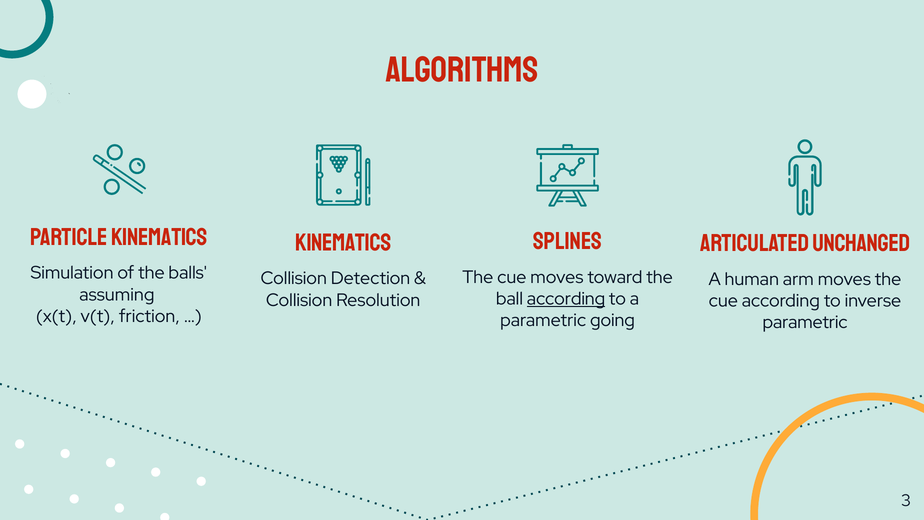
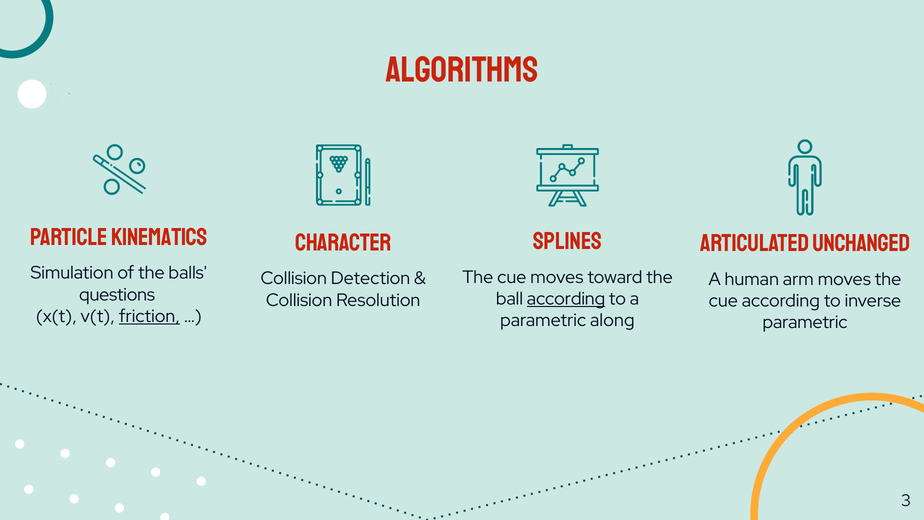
Kinematics: Kinematics -> Character (343, 243)
assuming: assuming -> questions (117, 294)
friction underline: none -> present (149, 316)
going: going -> along (612, 320)
